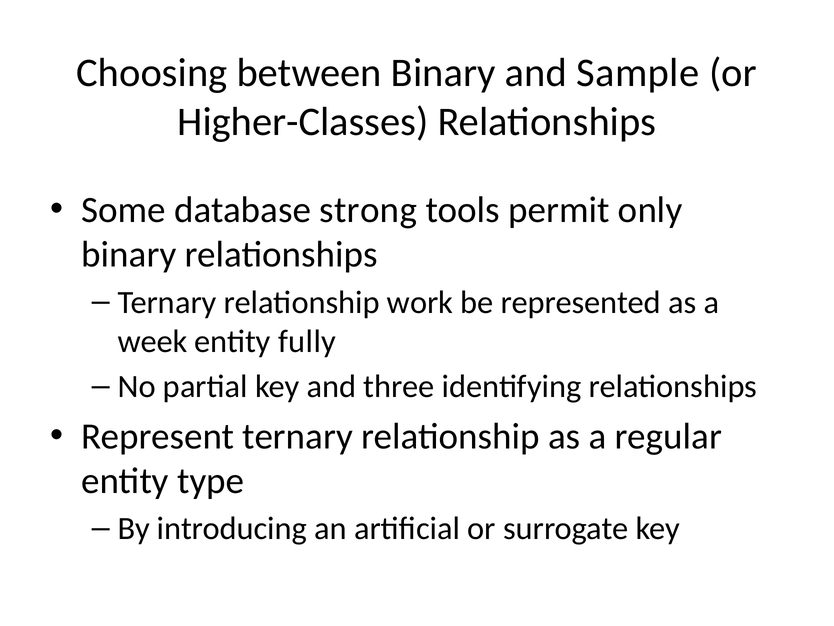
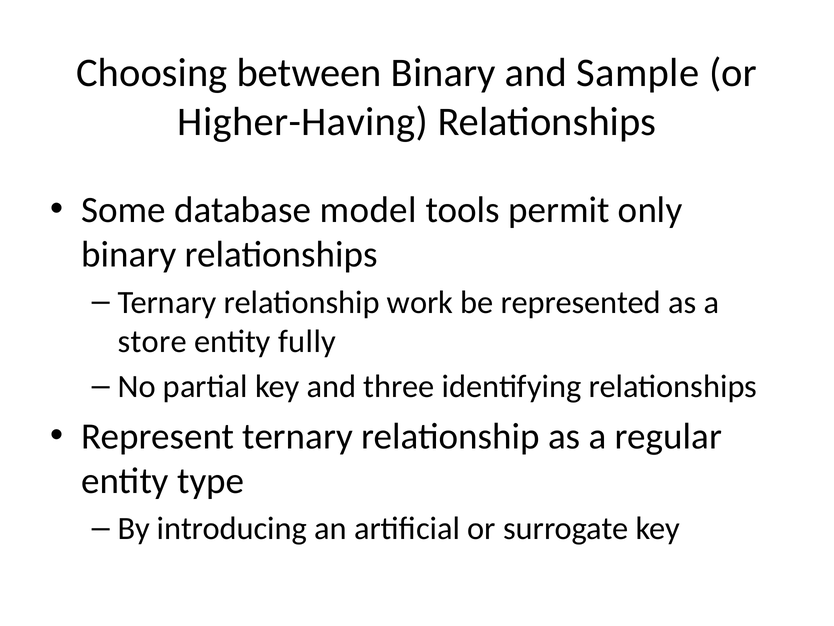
Higher-Classes: Higher-Classes -> Higher-Having (303, 122)
strong: strong -> model (368, 210)
week: week -> store (152, 341)
